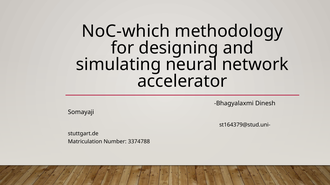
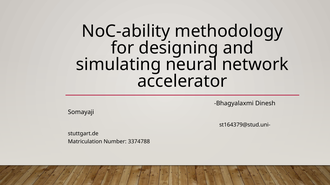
NoC-which: NoC-which -> NoC-ability (126, 31)
